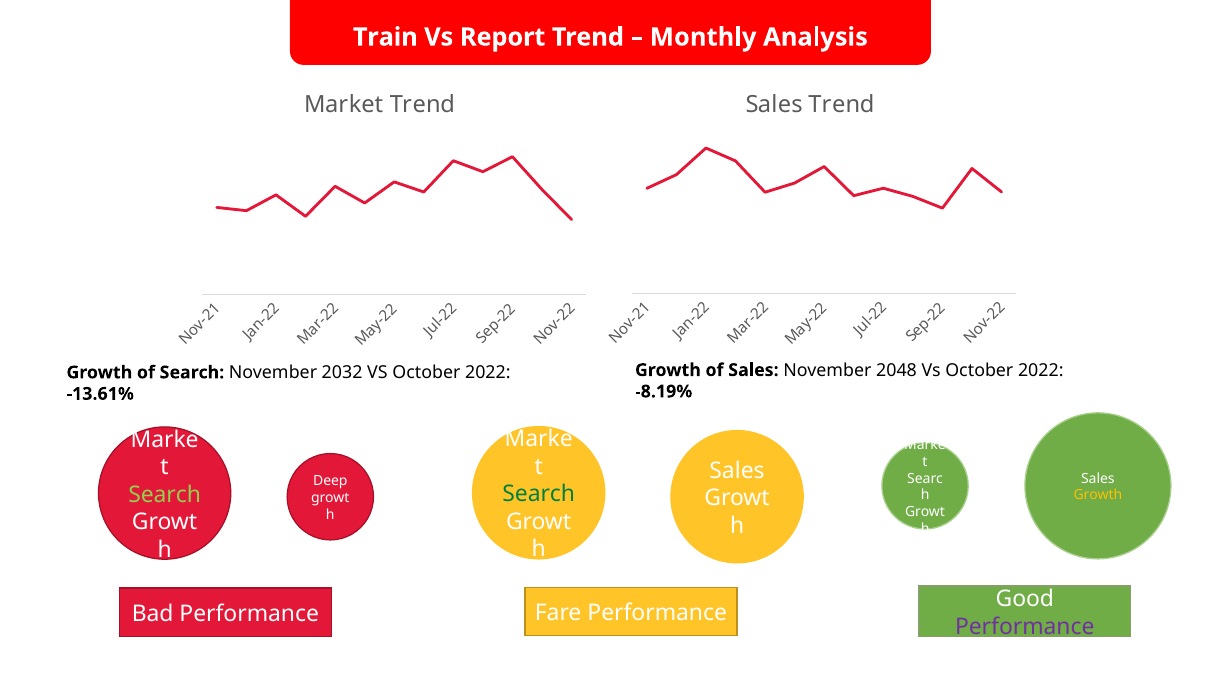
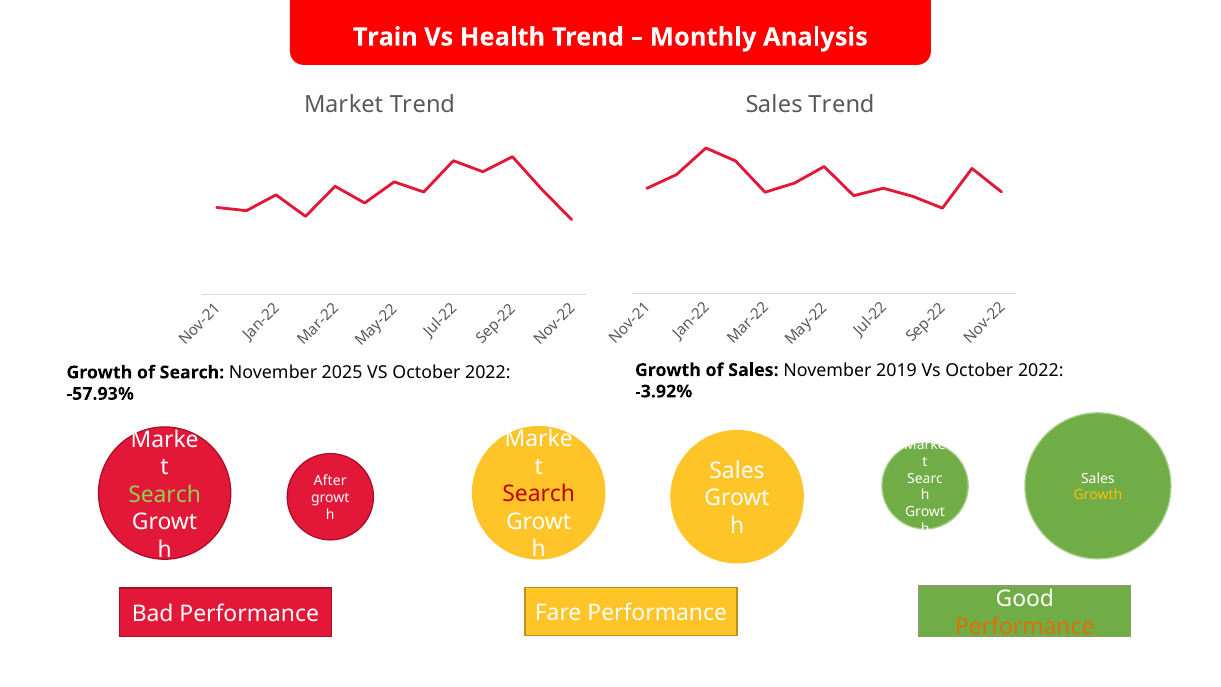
Report: Report -> Health (503, 37)
2048: 2048 -> 2019 (897, 370)
2032: 2032 -> 2025 (342, 372)
-8.19%: -8.19% -> -3.92% (664, 391)
-13.61%: -13.61% -> -57.93% (100, 394)
Deep: Deep -> After (330, 481)
Search colour: green -> red (539, 494)
Performance colour: purple -> orange (1025, 626)
